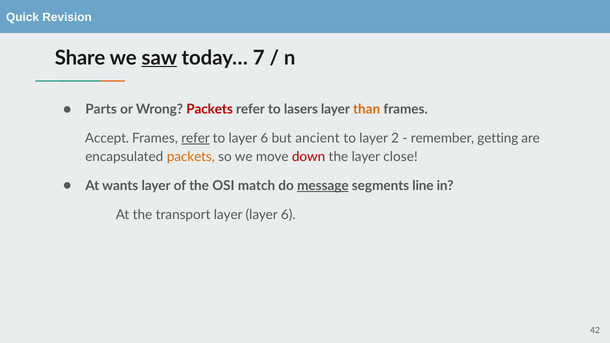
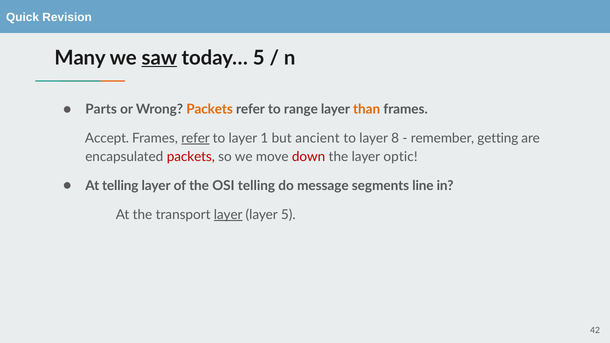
Share: Share -> Many (80, 58)
today… 7: 7 -> 5 (259, 58)
Packets colour: red -> orange (210, 110)
lasers: lasers -> range (301, 110)
to layer 6: 6 -> 1 (264, 138)
2: 2 -> 8 (395, 138)
packets colour: orange -> red (191, 157)
close: close -> optic (400, 157)
At wants: wants -> telling (120, 186)
OSI match: match -> telling (256, 186)
message underline: present -> none (323, 186)
layer underline: none -> present (228, 215)
6: 6 -> 5 (288, 215)
